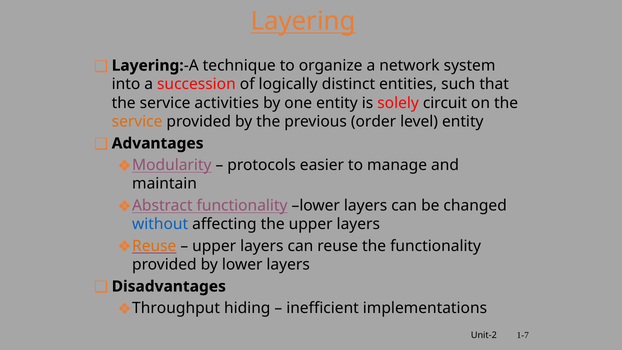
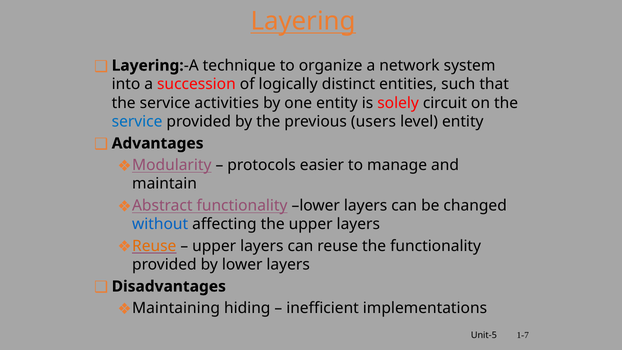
service colour: orange -> blue (137, 122)
order: order -> users (373, 122)
Throughput: Throughput -> Maintaining (176, 308)
Unit-2: Unit-2 -> Unit-5 (484, 335)
